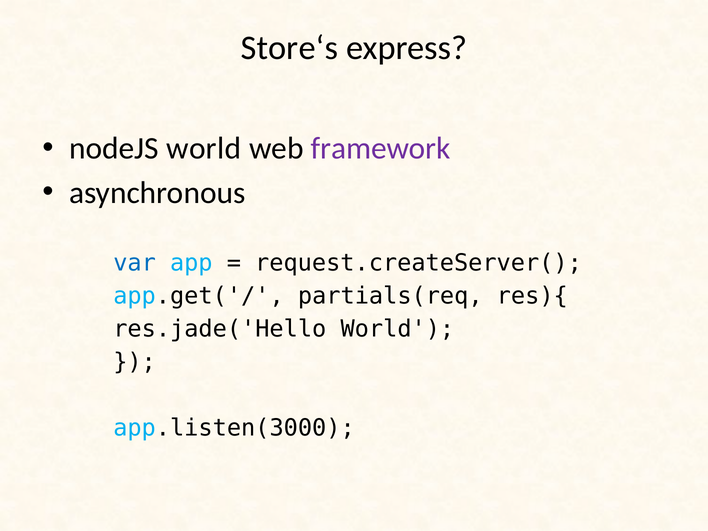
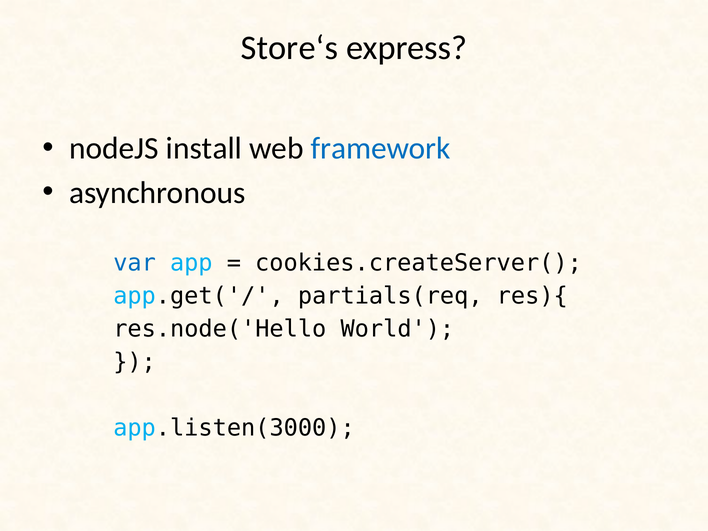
nodeJS world: world -> install (204, 149)
framework colour: purple -> blue (381, 149)
request.createServer(: request.createServer( -> cookies.createServer( (418, 263)
res.jade('Hello: res.jade('Hello -> res.node('Hello (220, 329)
